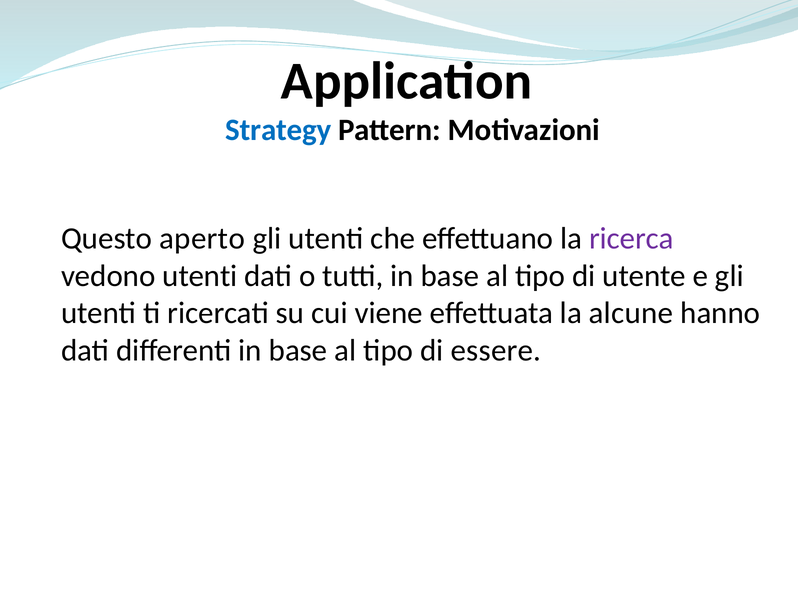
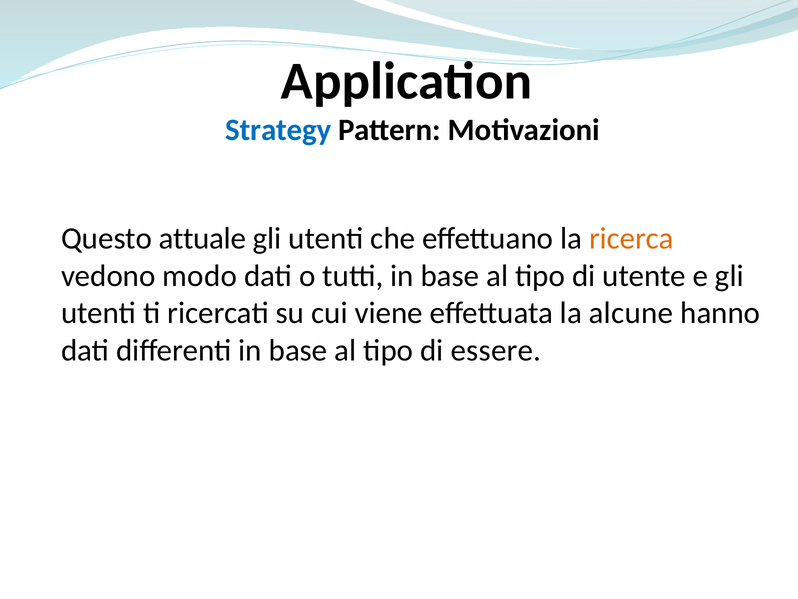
aperto: aperto -> attuale (202, 238)
ricerca colour: purple -> orange (631, 238)
vedono utenti: utenti -> modo (200, 276)
